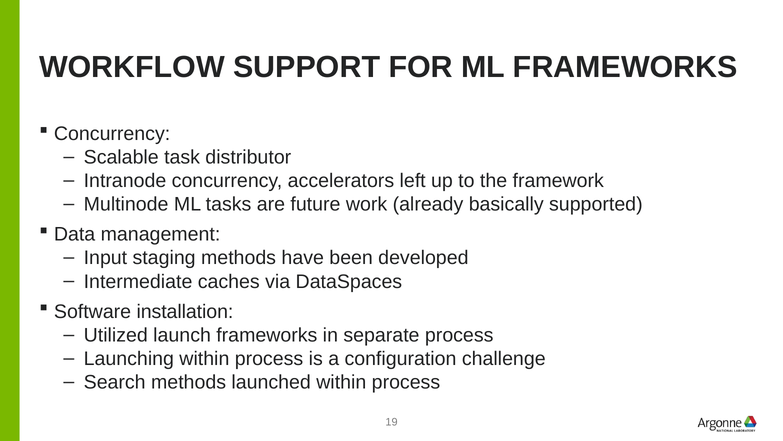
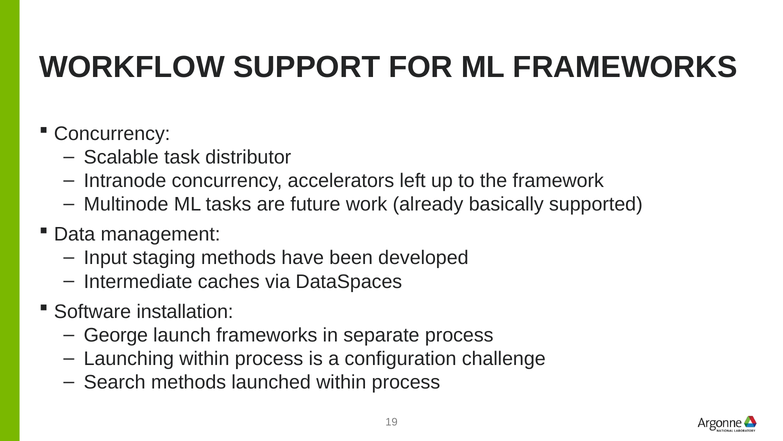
Utilized: Utilized -> George (116, 335)
